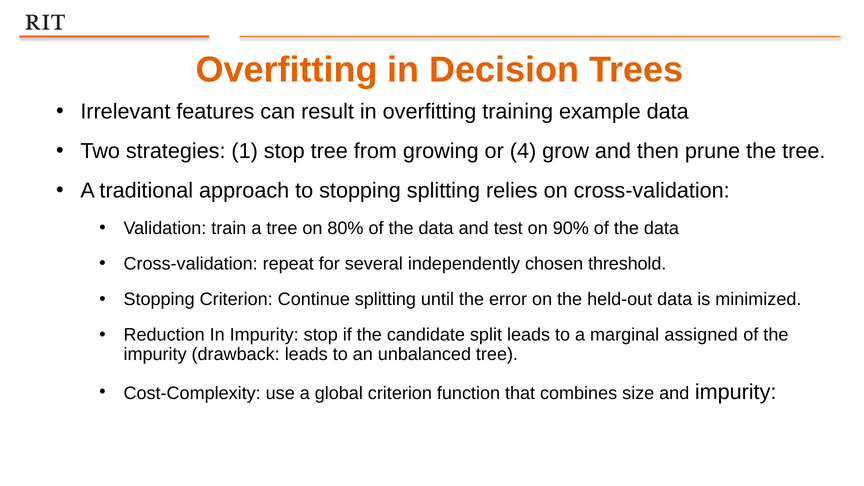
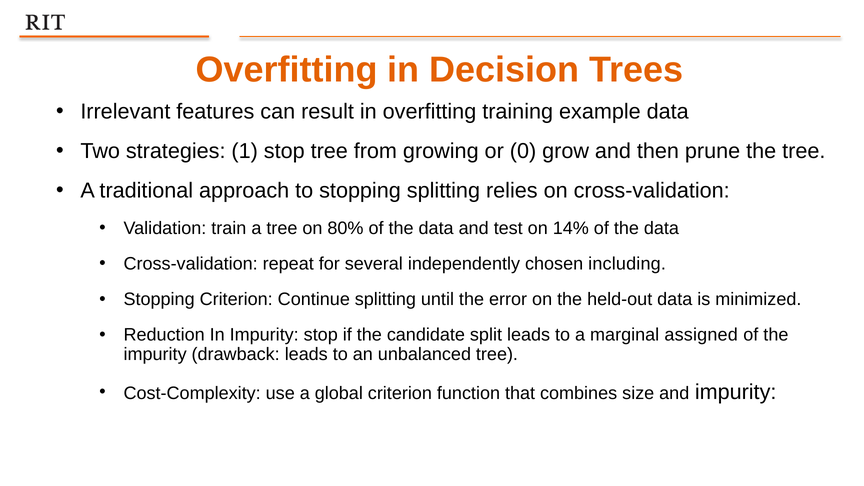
4: 4 -> 0 (523, 151)
90%: 90% -> 14% (571, 228)
threshold: threshold -> including (627, 264)
